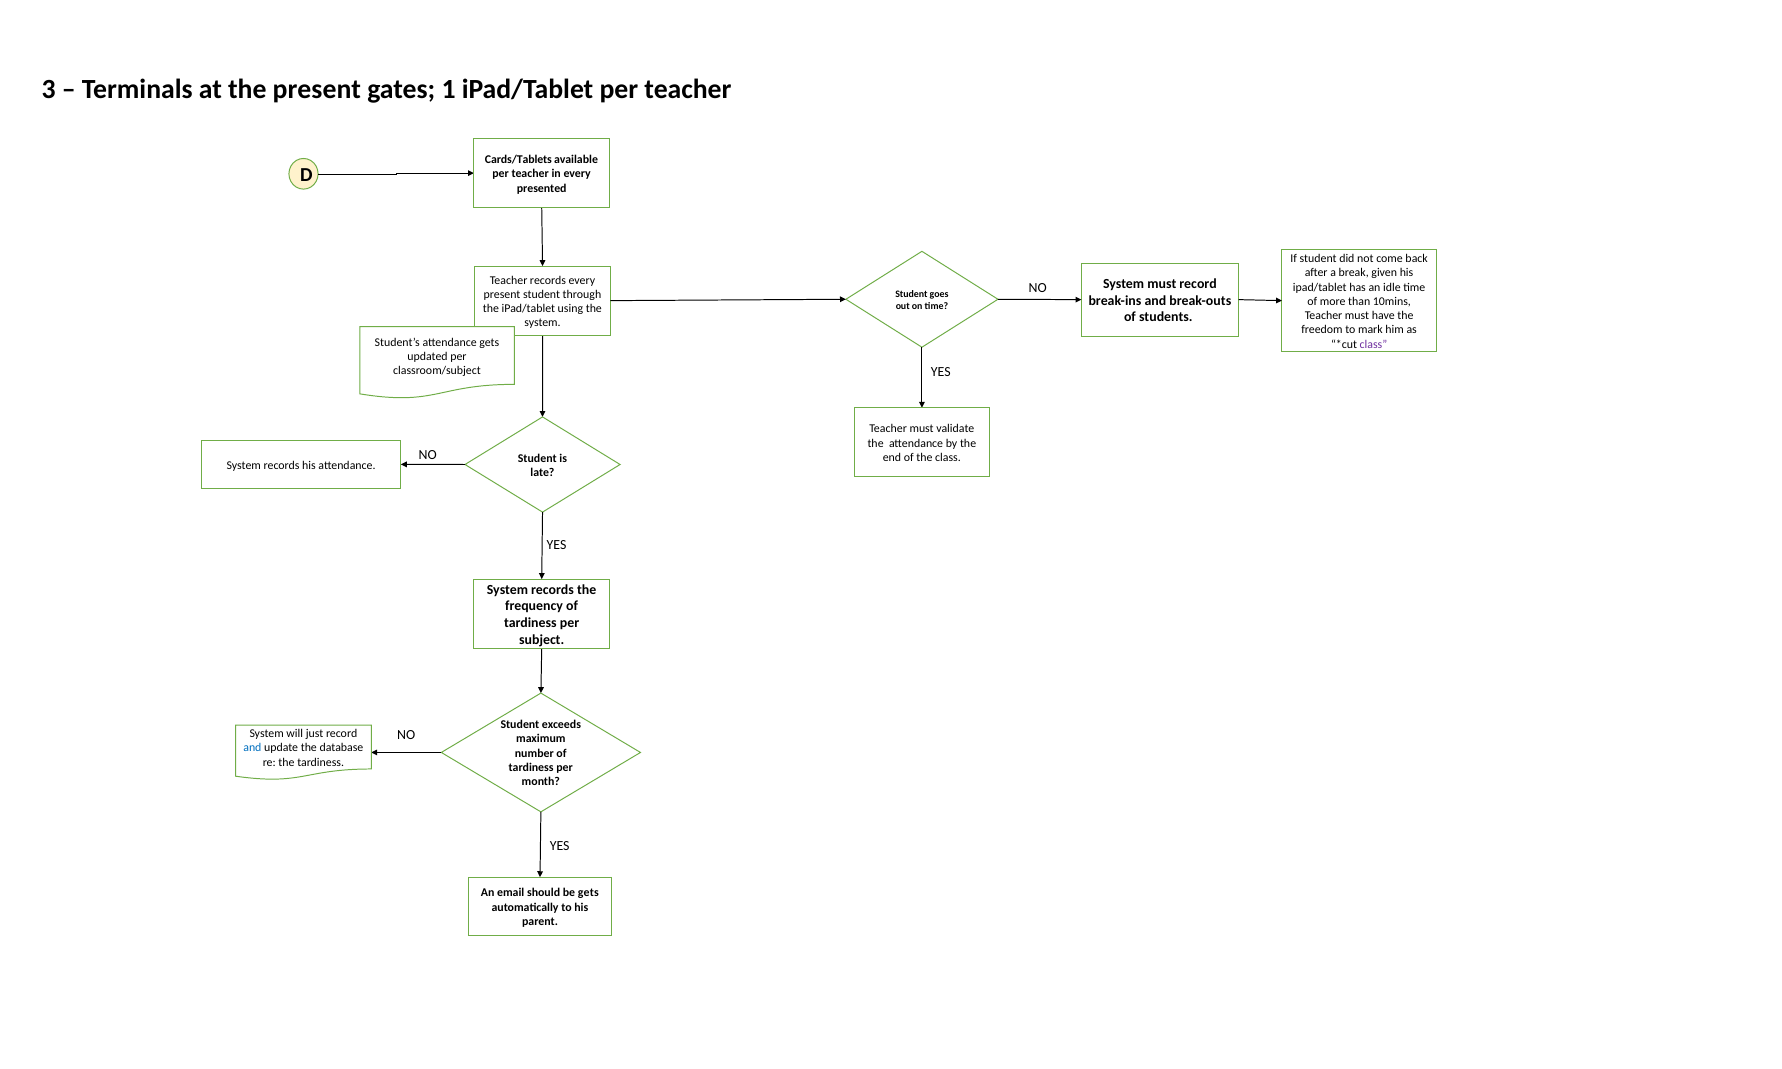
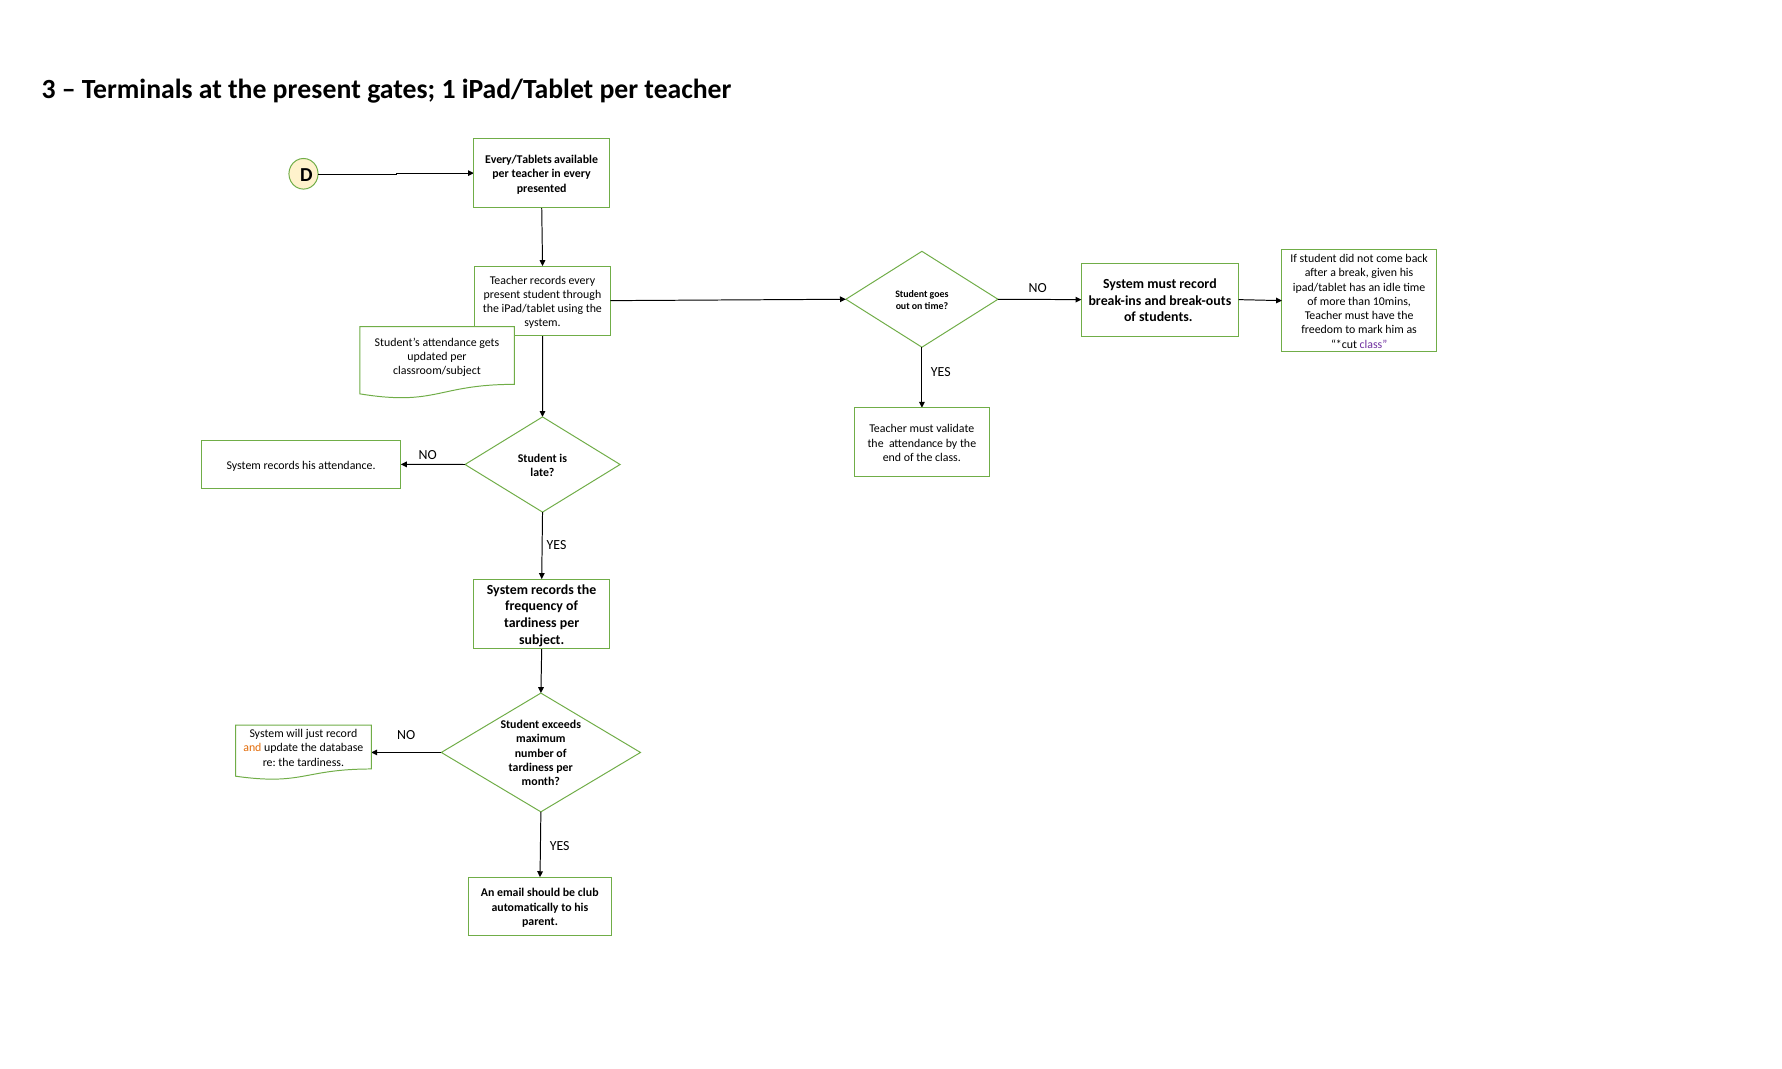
Cards/Tablets: Cards/Tablets -> Every/Tablets (518, 160)
and colour: blue -> orange (252, 748)
be gets: gets -> club (588, 893)
